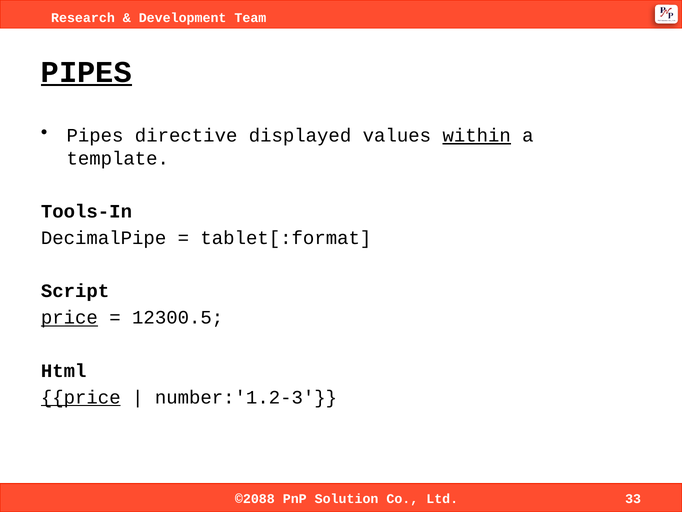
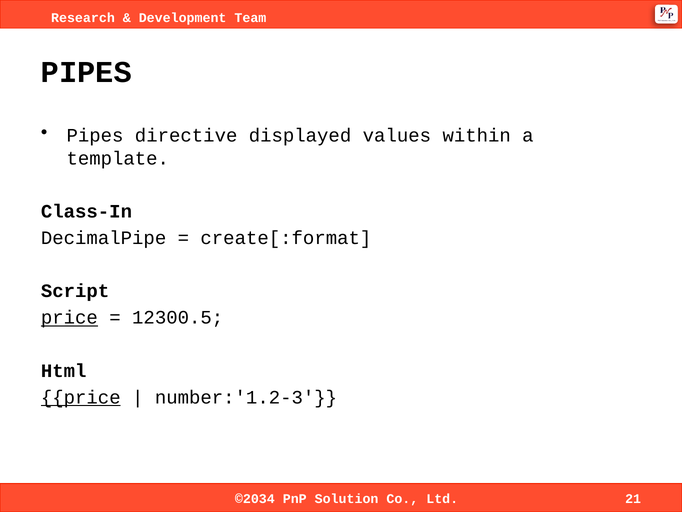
PIPES underline: present -> none (86, 72)
within underline: present -> none (477, 135)
Tools-In: Tools-In -> Class-In (86, 211)
tablet[:format: tablet[:format -> create[:format (286, 238)
©2088: ©2088 -> ©2034 (255, 499)
33: 33 -> 21 (633, 499)
